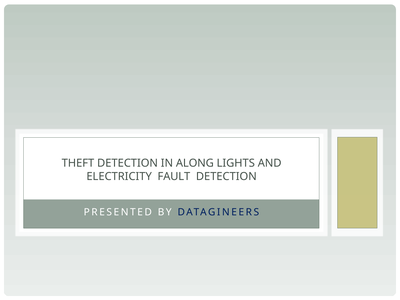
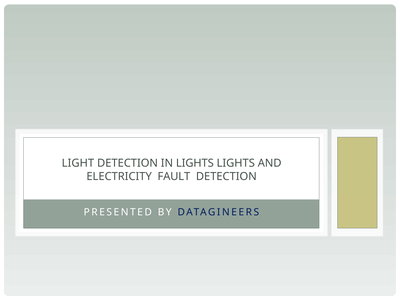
THEFT: THEFT -> LIGHT (78, 163)
IN ALONG: ALONG -> LIGHTS (195, 163)
